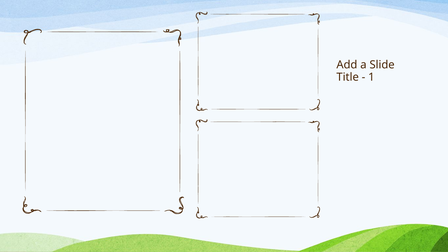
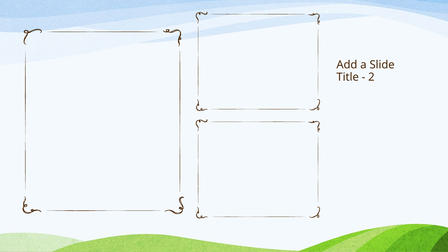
1: 1 -> 2 (371, 77)
